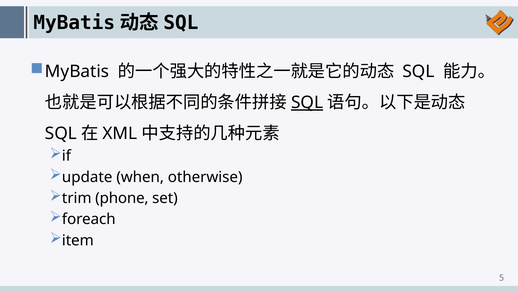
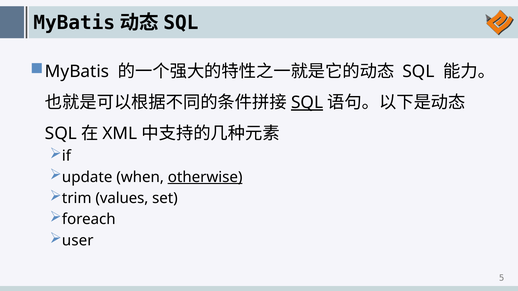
otherwise underline: none -> present (205, 177)
phone: phone -> values (122, 198)
item: item -> user (78, 241)
